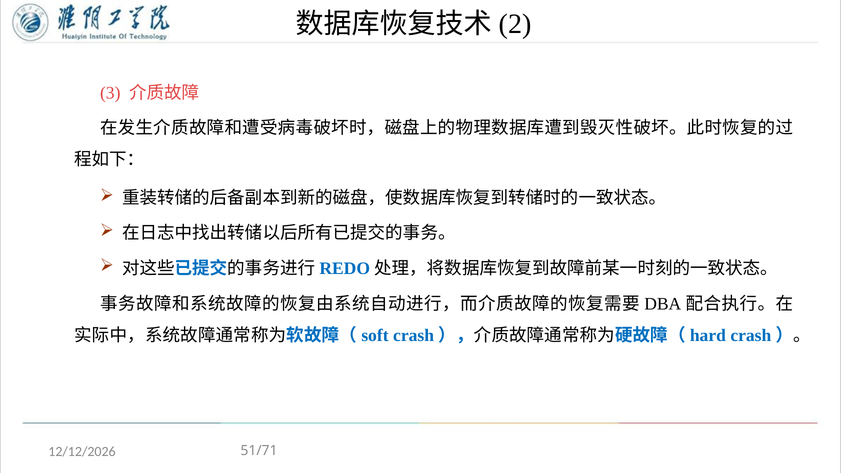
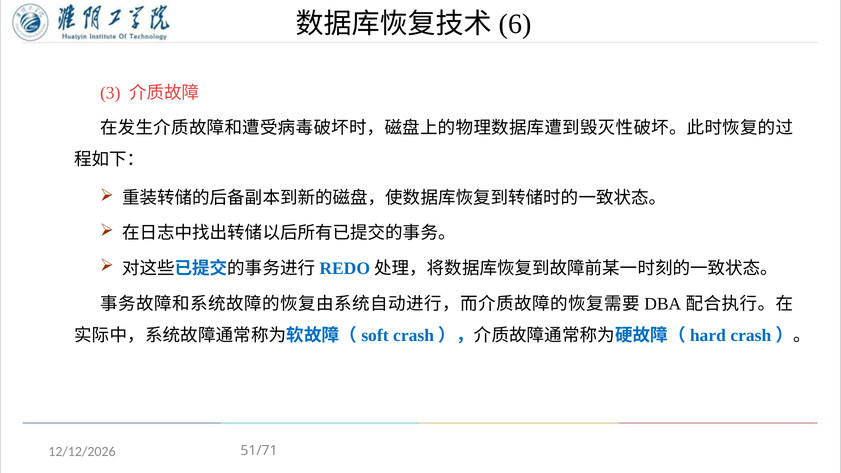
2: 2 -> 6 (515, 24)
